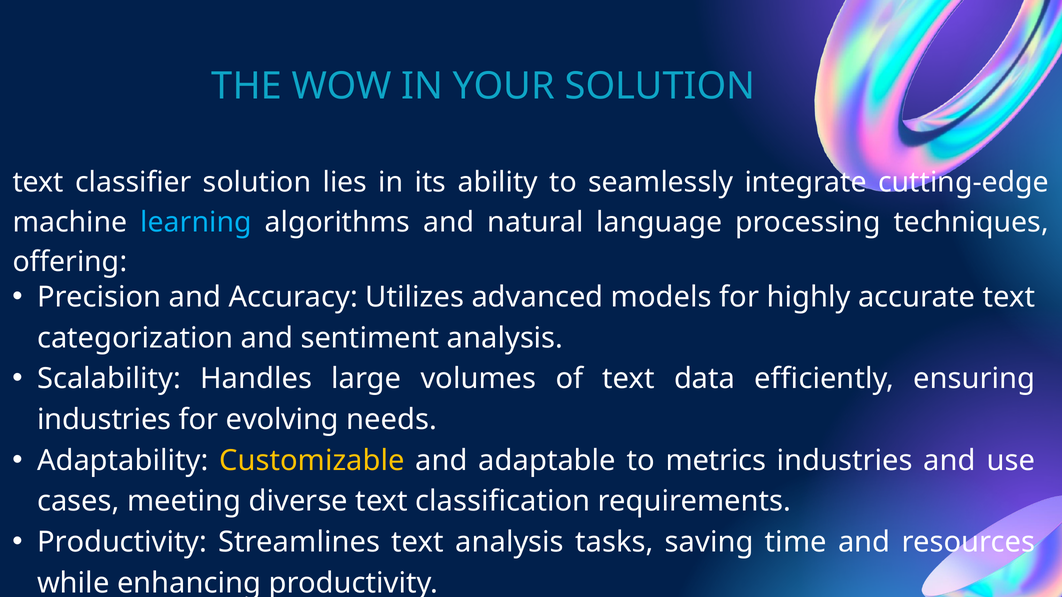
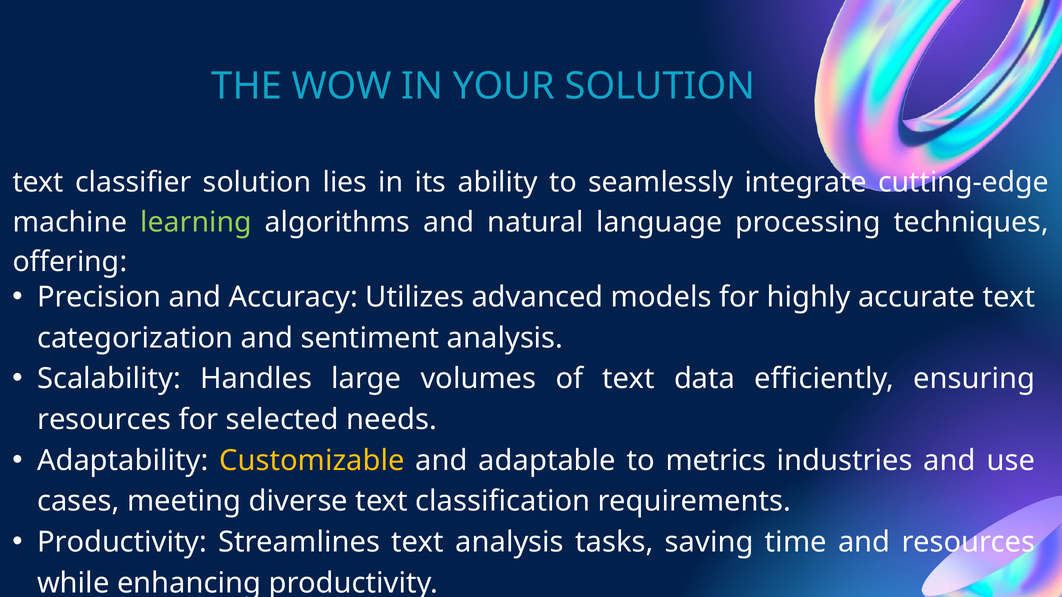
learning colour: light blue -> light green (196, 222)
industries: industries -> resources (104, 420)
evolving: evolving -> selected (282, 420)
